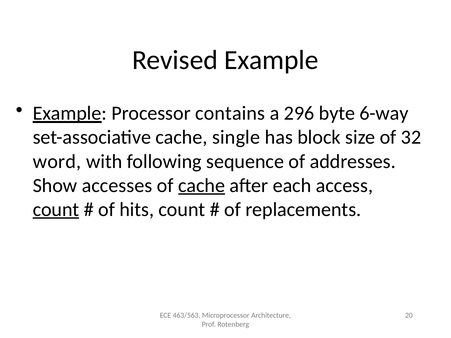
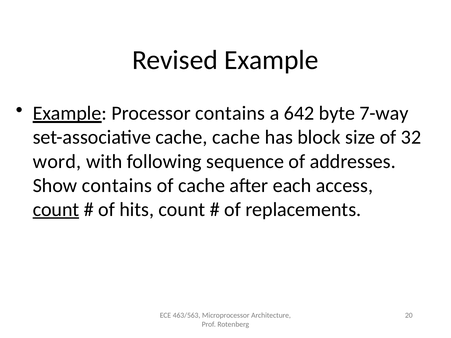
296: 296 -> 642 (299, 113)
6-way: 6-way -> 7-way (384, 113)
cache single: single -> cache (236, 137)
Show accesses: accesses -> contains (117, 186)
cache underline: present -> none (202, 186)
